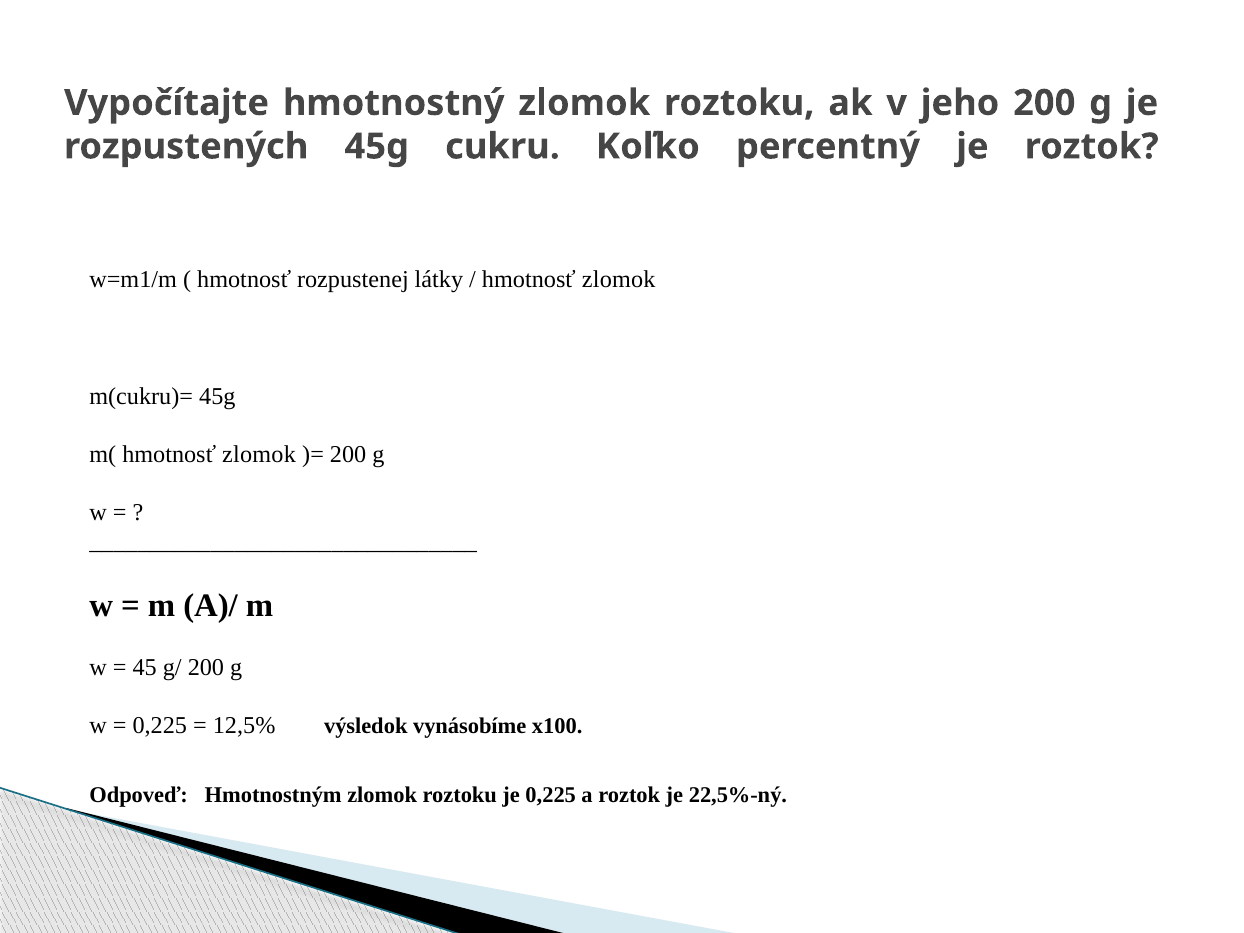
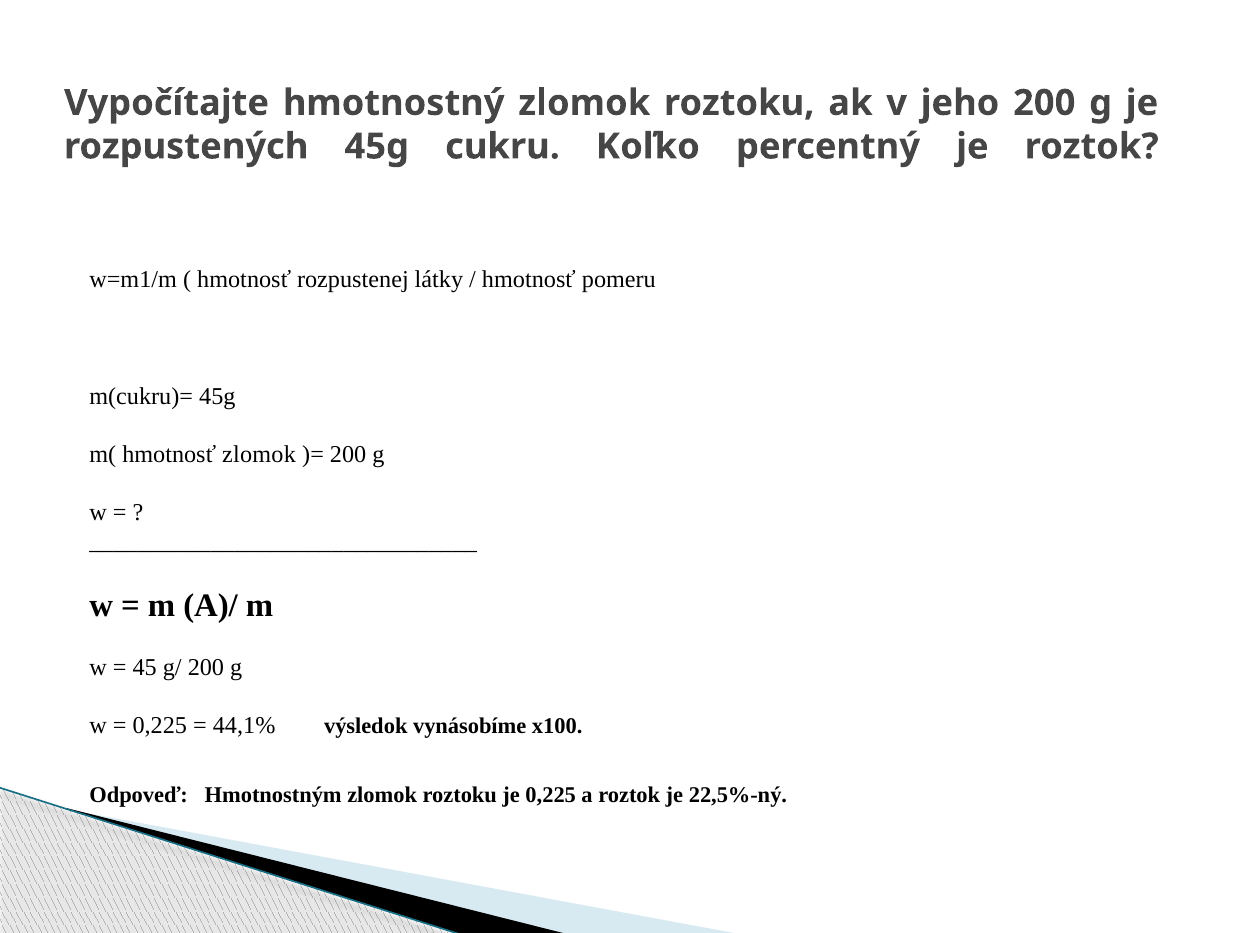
zlomok: zlomok -> pomeru (619, 280)
12,5%: 12,5% -> 44,1% (244, 726)
